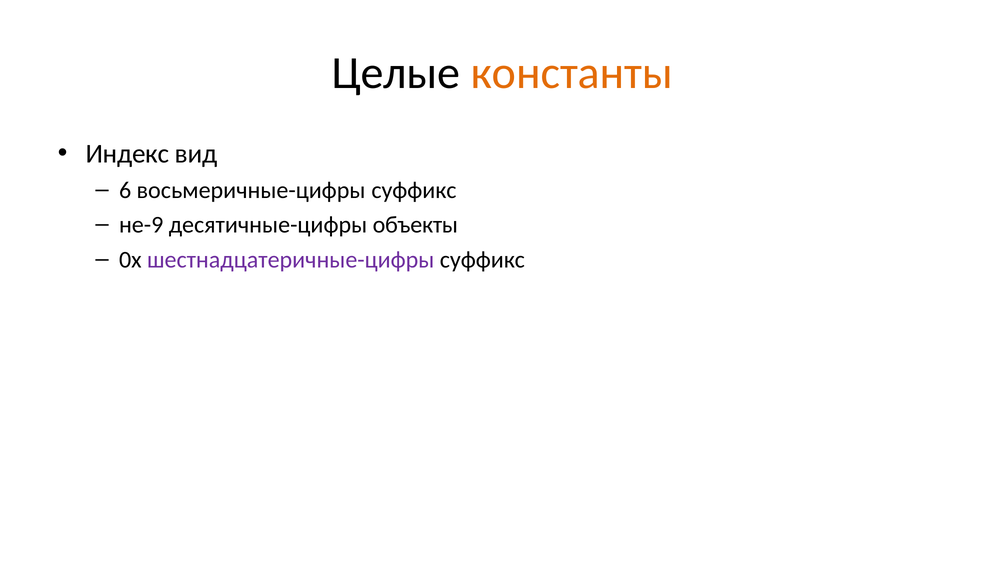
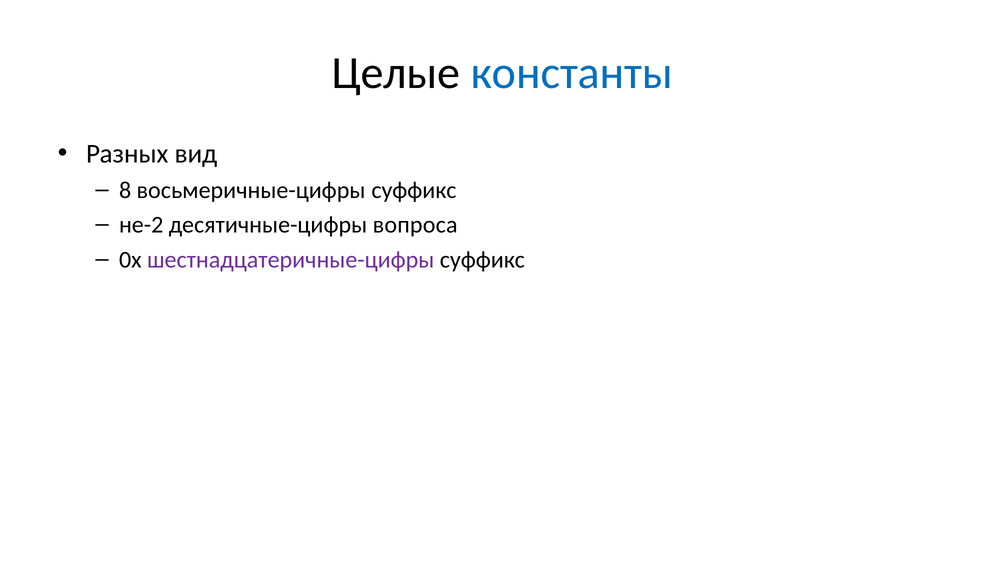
константы colour: orange -> blue (572, 73)
Индекс: Индекс -> Разных (127, 154)
6: 6 -> 8 (125, 190)
не-9: не-9 -> не-2 (141, 225)
объекты: объекты -> вопроса (415, 225)
